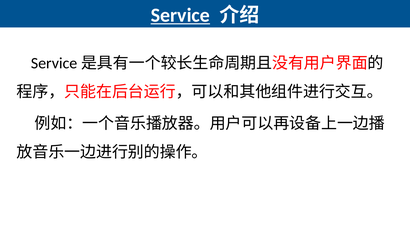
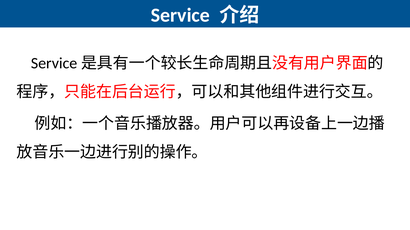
Service underline: present -> none (180, 15)
